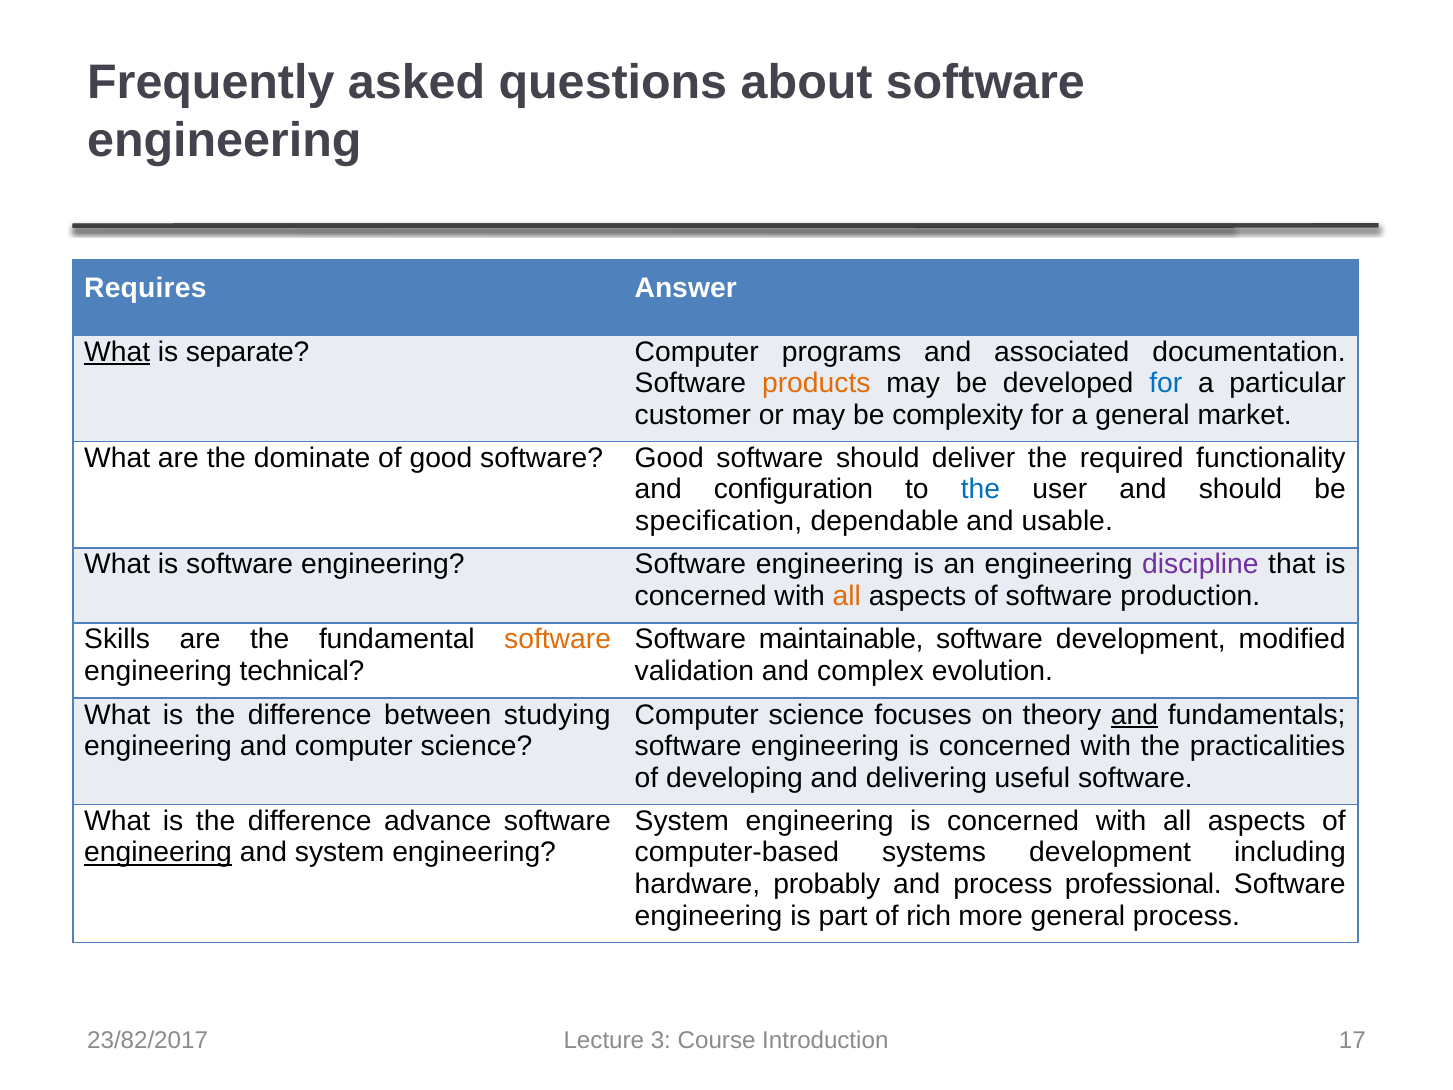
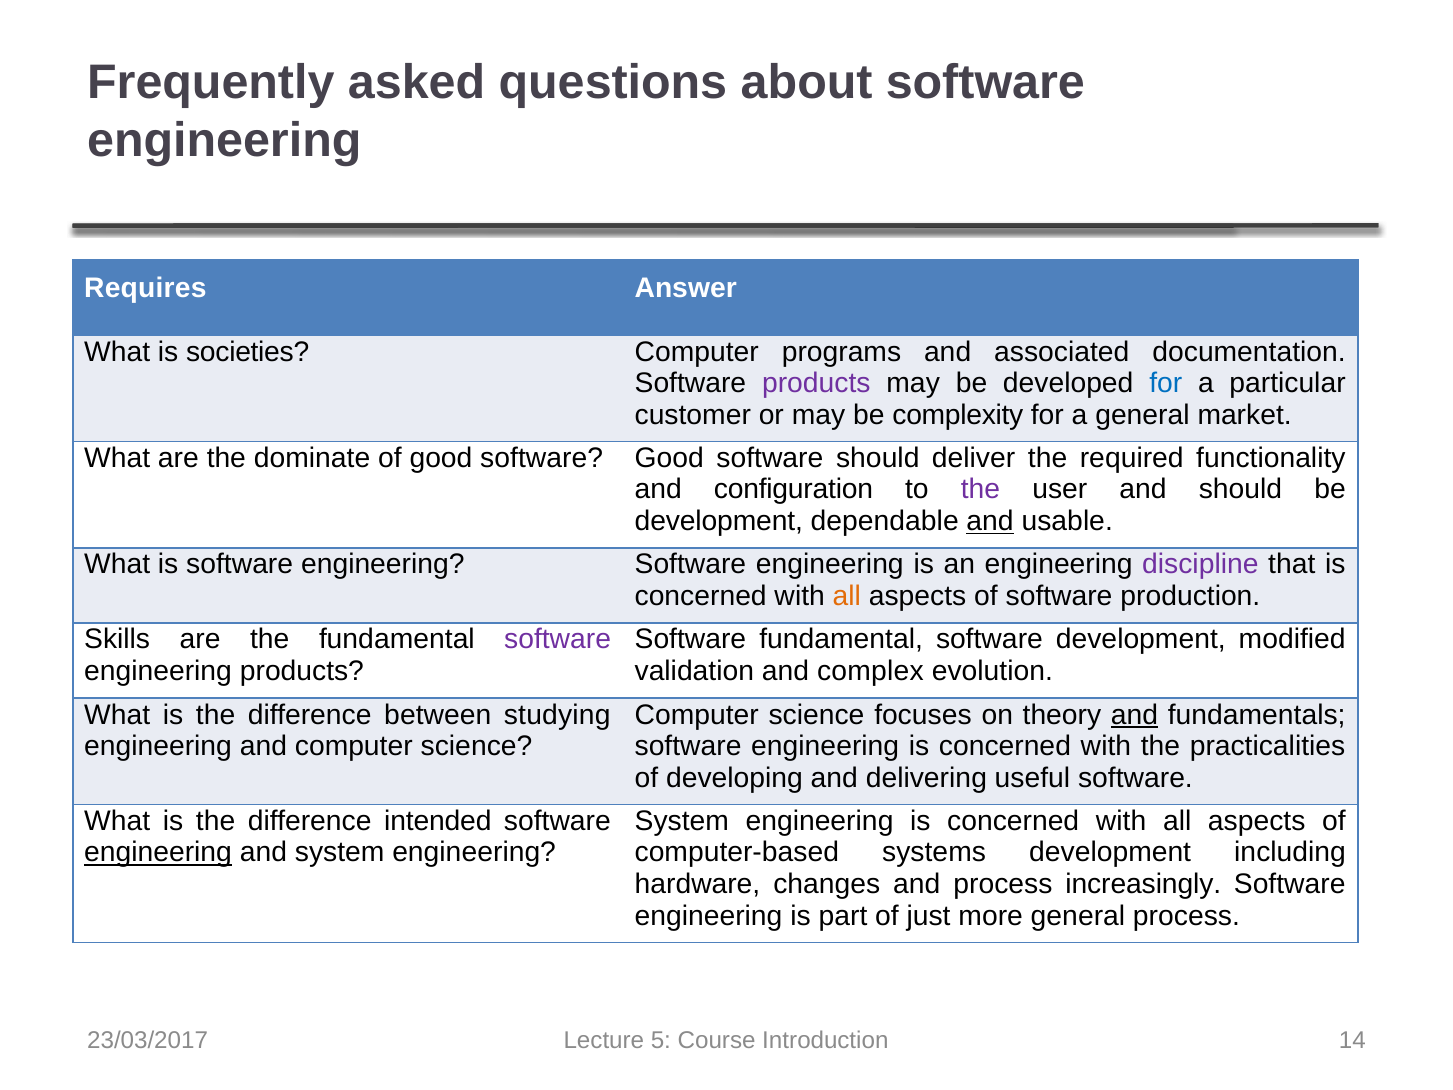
What underline: present -> none (117, 352)
separate: separate -> societies (248, 352)
products colour: orange -> purple (816, 383)
the colour: blue -> purple (980, 490)
specification: specification -> development (719, 521)
and underline: none -> present (990, 521)
software colour: orange -> purple (558, 639)
Software maintainable: maintainable -> fundamental (841, 639)
engineering technical: technical -> products (302, 671)
advance: advance -> intended (438, 821)
probably: probably -> changes (827, 884)
professional: professional -> increasingly (1143, 884)
rich: rich -> just (929, 916)
23/82/2017: 23/82/2017 -> 23/03/2017 (148, 1041)
3: 3 -> 5 (661, 1041)
17: 17 -> 14 (1352, 1041)
